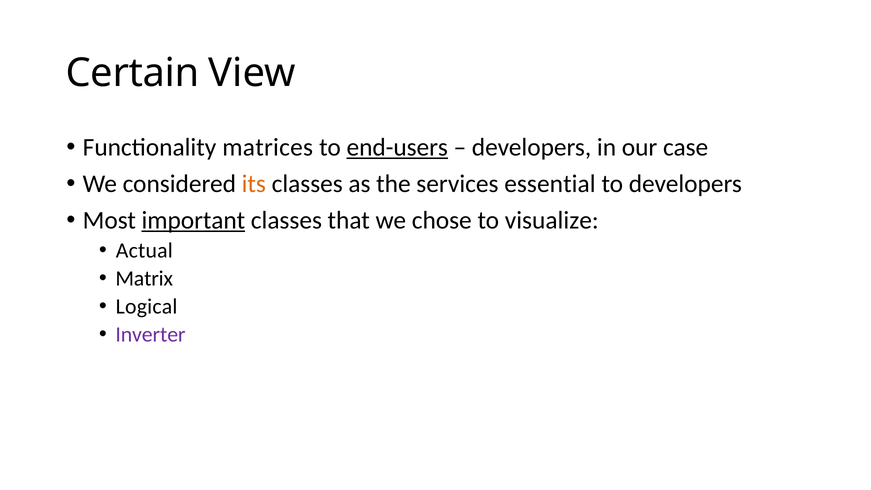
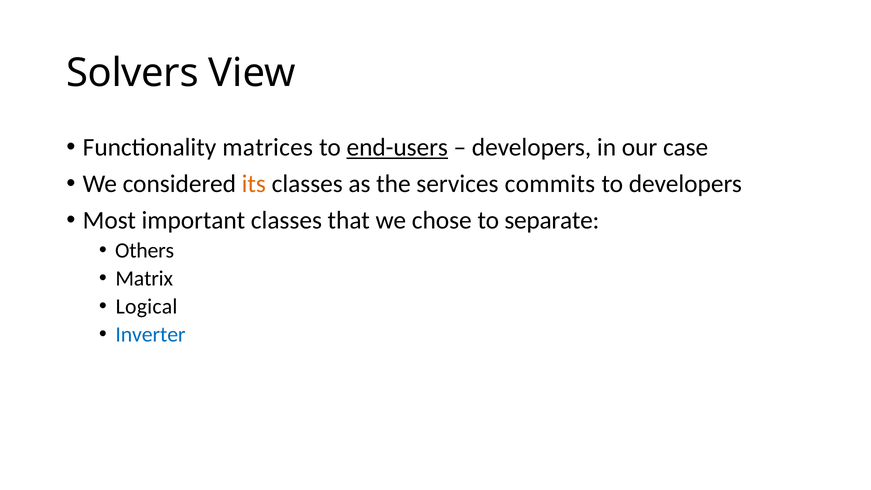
Certain: Certain -> Solvers (132, 73)
essential: essential -> commits (550, 184)
important underline: present -> none (193, 220)
visualize: visualize -> separate (552, 220)
Actual: Actual -> Others (145, 250)
Inverter colour: purple -> blue (150, 334)
